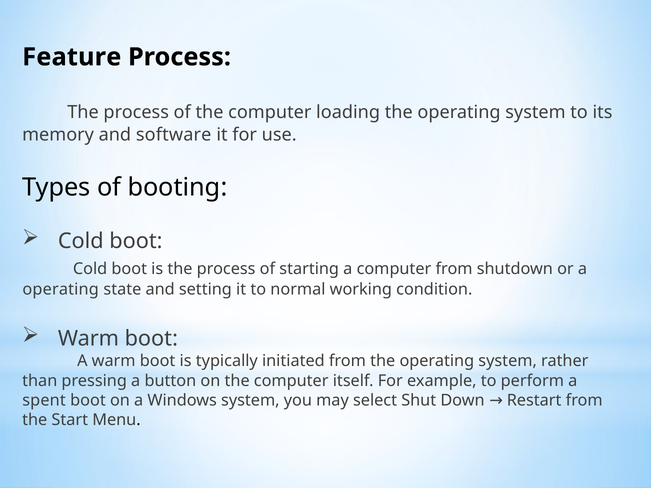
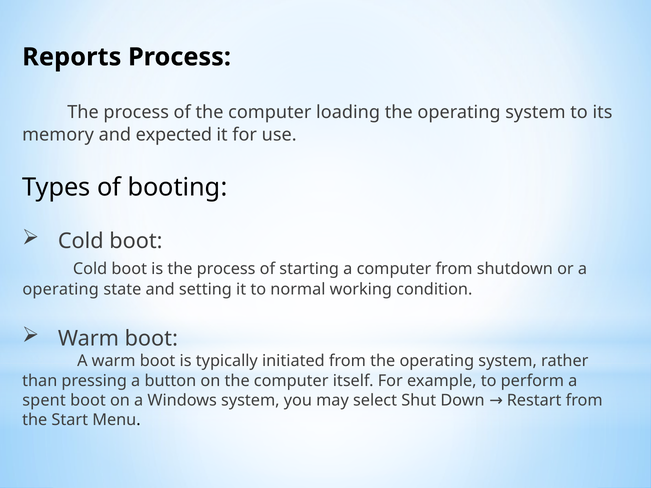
Feature: Feature -> Reports (72, 57)
software: software -> expected (174, 135)
